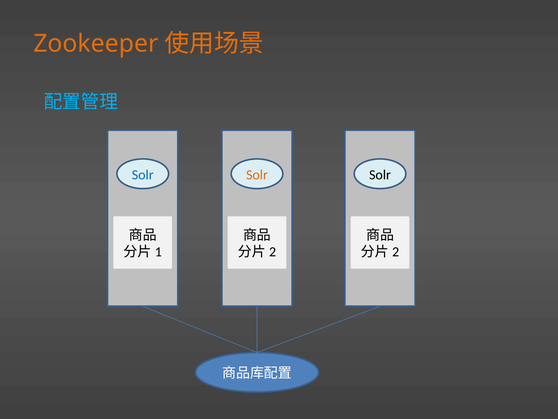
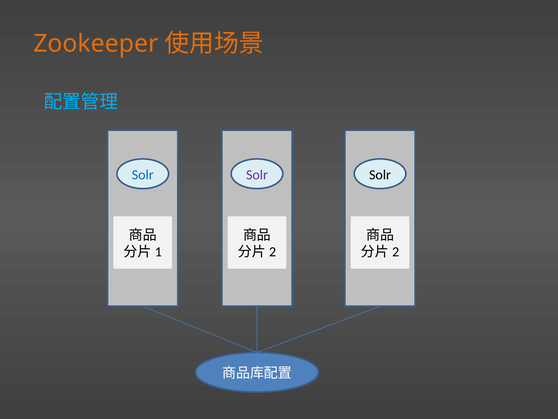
Solr colour: orange -> purple (257, 175)
